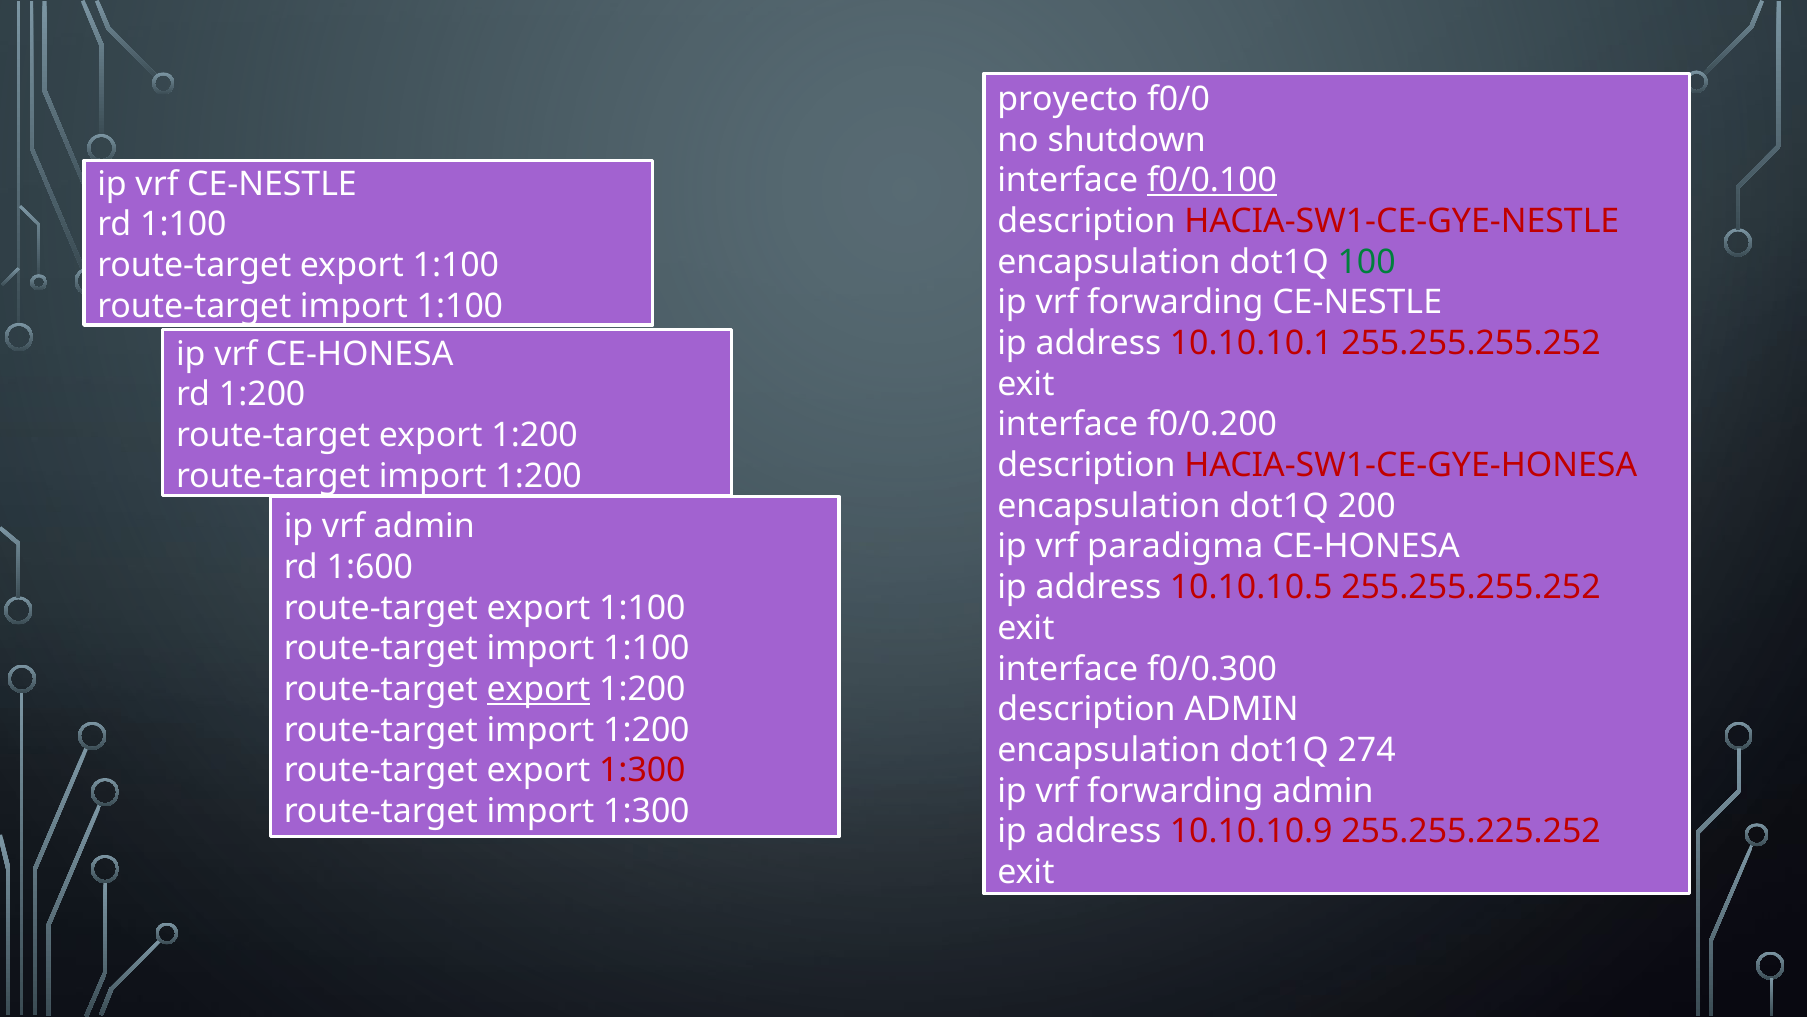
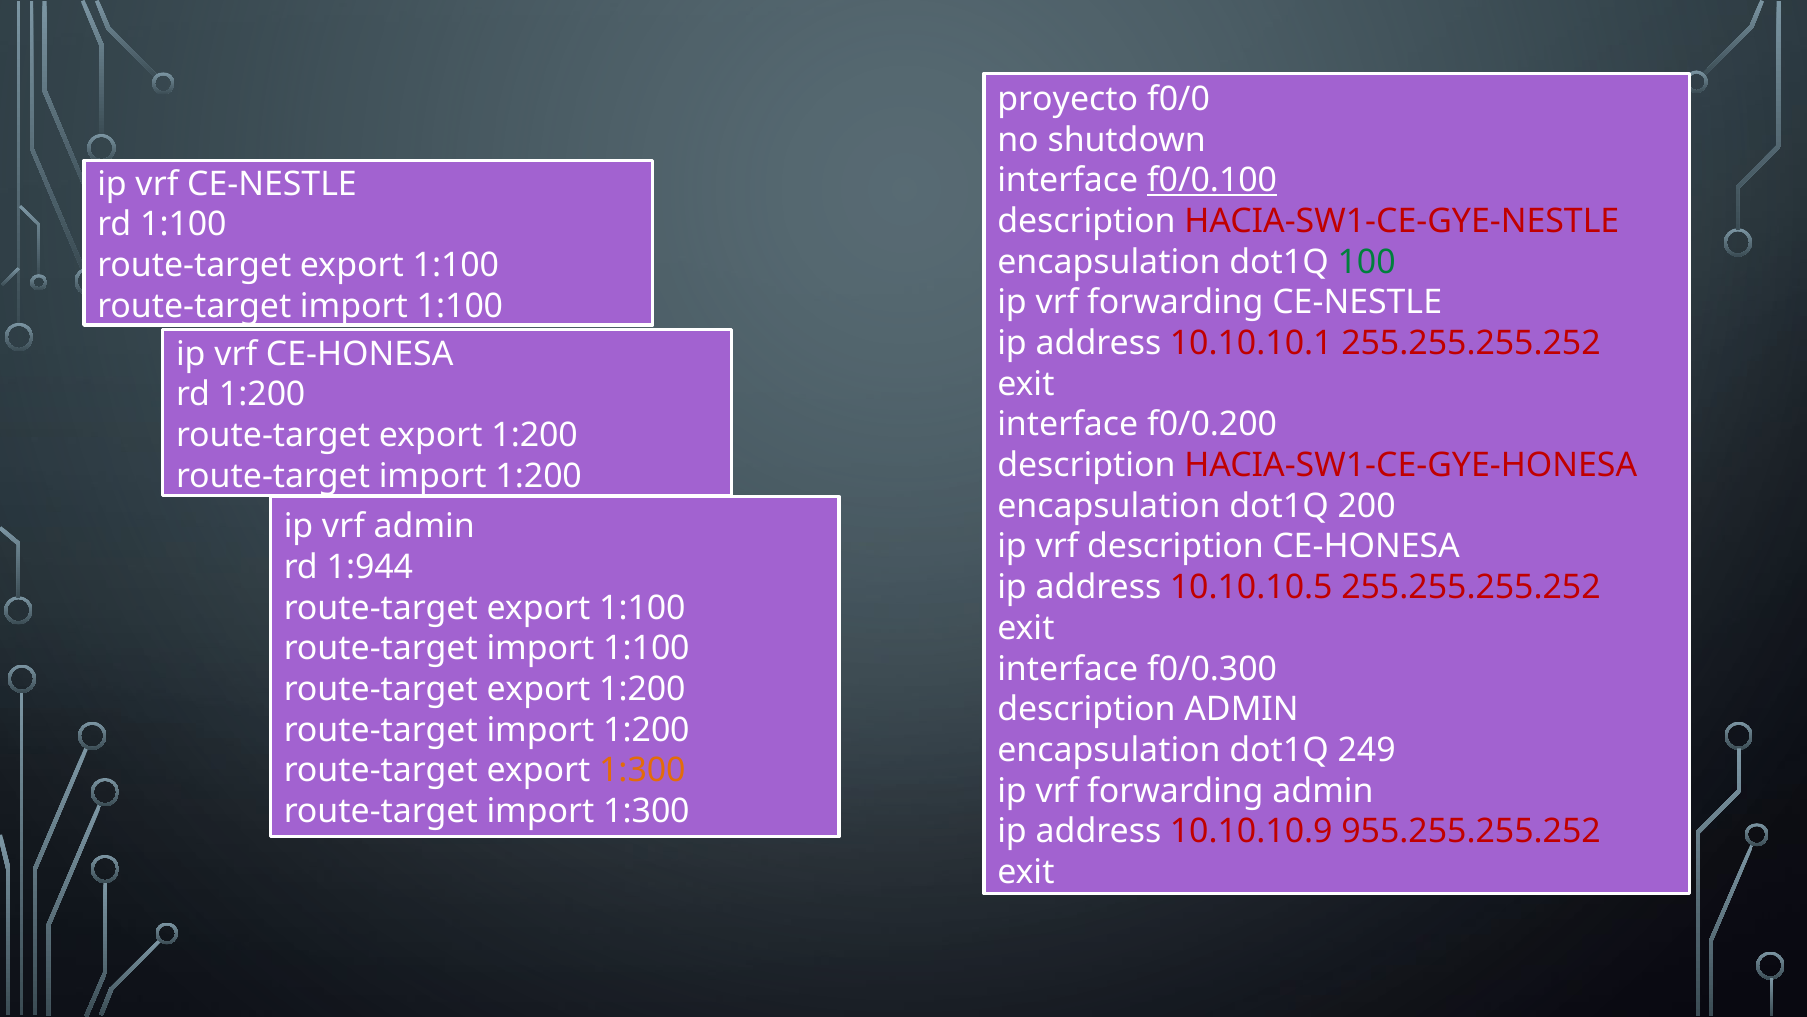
vrf paradigma: paradigma -> description (1175, 546)
1:600: 1:600 -> 1:944 (370, 567)
export underline: present -> none (538, 689)
274: 274 -> 249 (1367, 750)
1:300 colour: red -> orange (642, 770)
255.255.225.252: 255.255.225.252 -> 955.255.255.252 (1471, 831)
